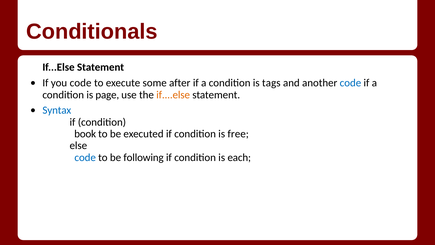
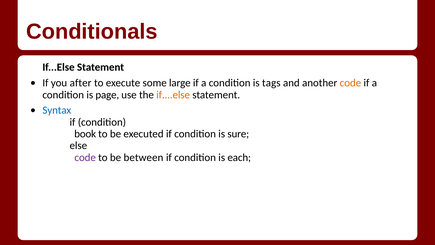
you code: code -> after (81, 83)
after: after -> large (180, 83)
code colour: blue -> orange (350, 83)
free: free -> sure (238, 134)
code colour: blue -> purple (85, 157)
following: following -> between (143, 157)
